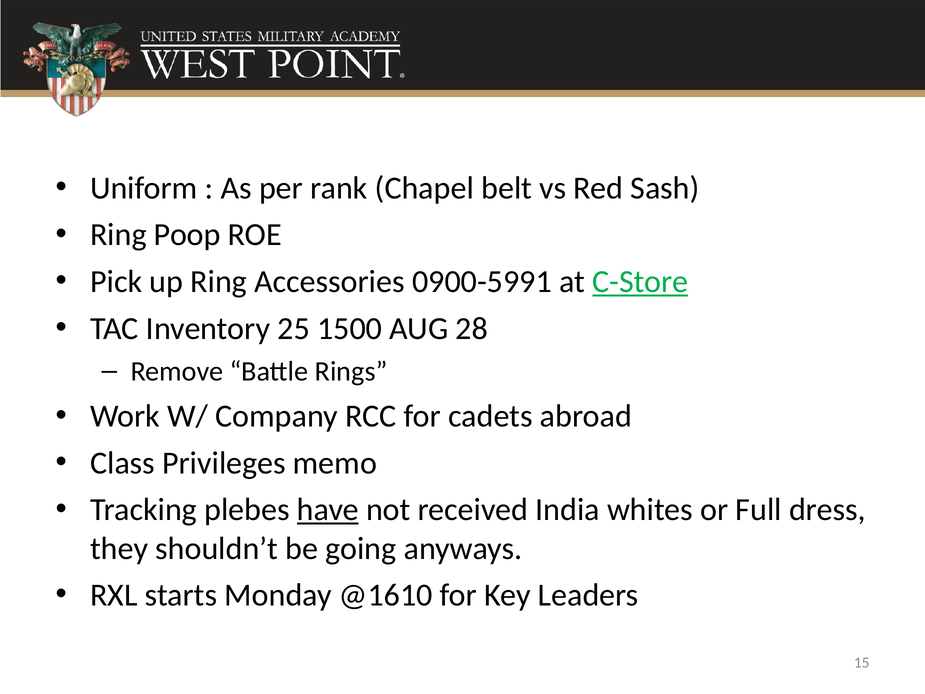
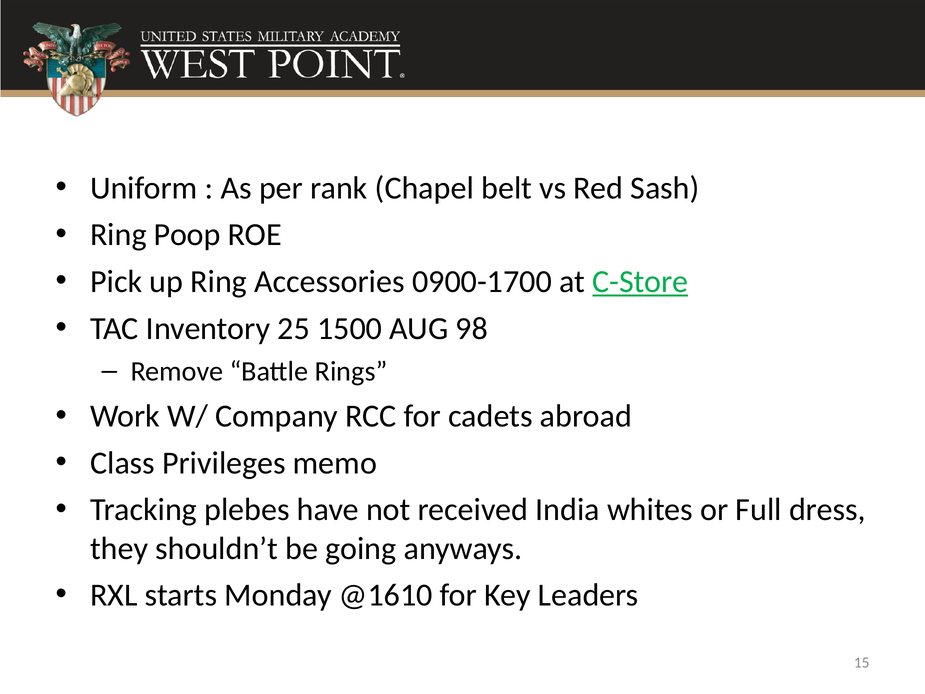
0900-5991: 0900-5991 -> 0900-1700 (482, 282)
28: 28 -> 98 (472, 328)
have underline: present -> none (328, 510)
